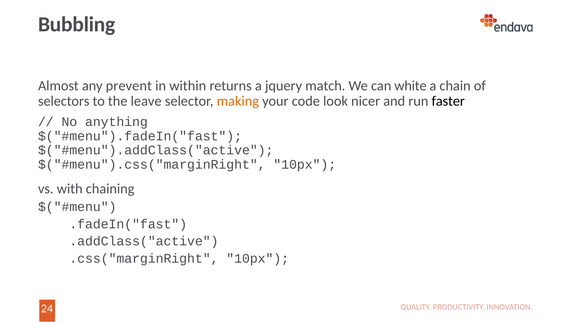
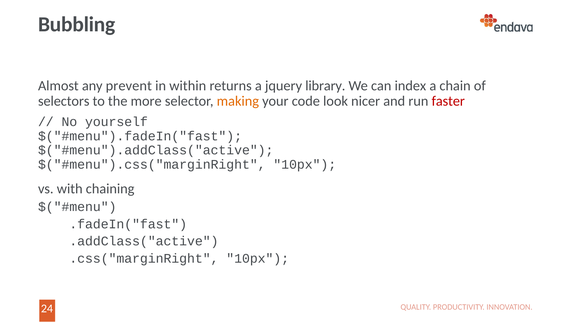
match: match -> library (325, 86)
white: white -> index (410, 86)
leave: leave -> more (146, 101)
faster colour: black -> red (448, 101)
anything: anything -> yourself (116, 122)
